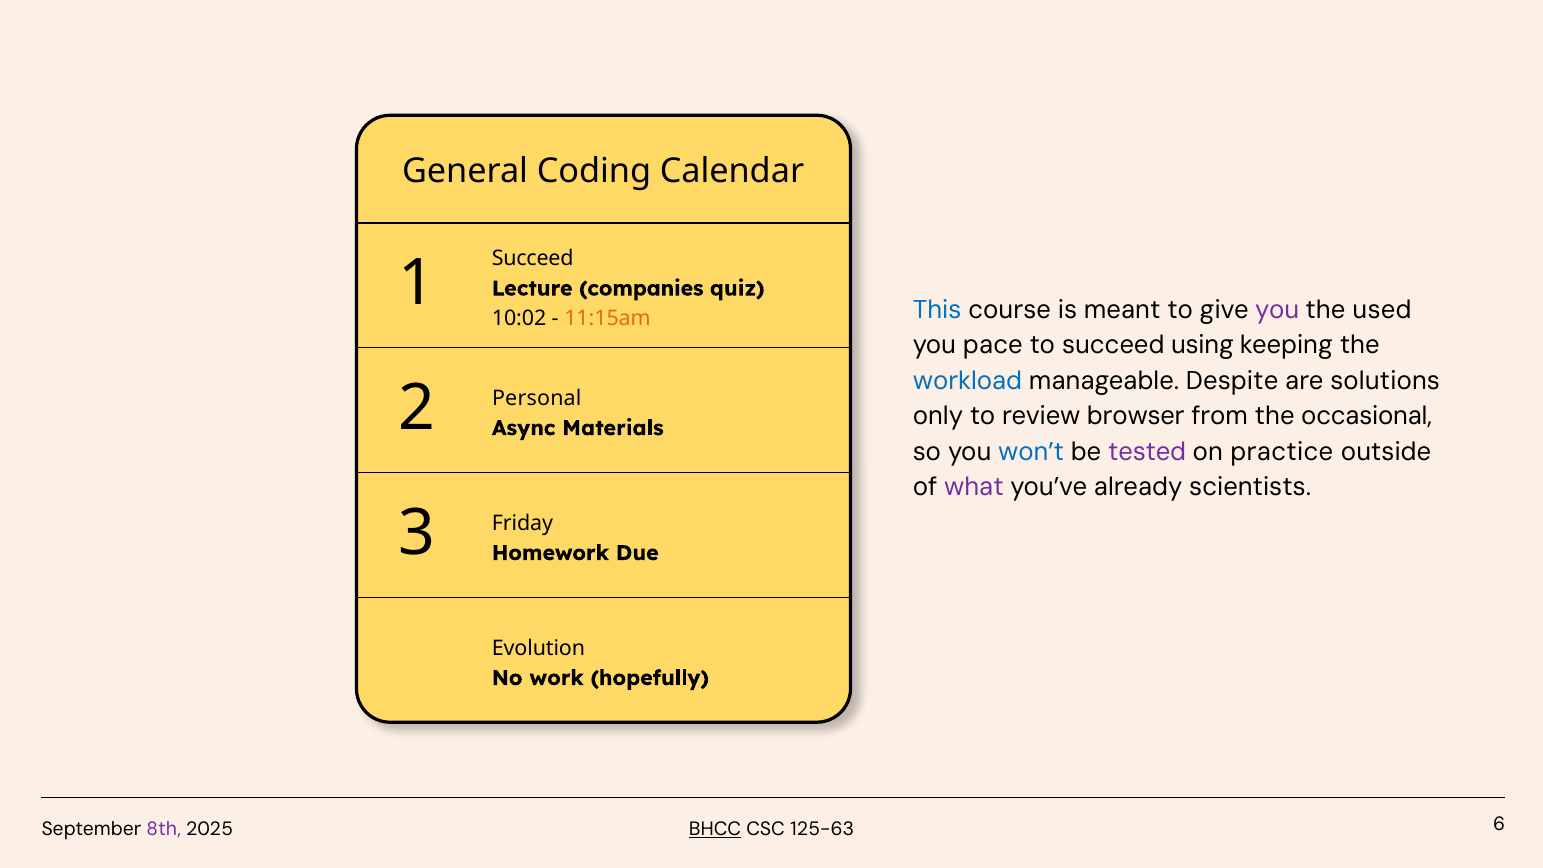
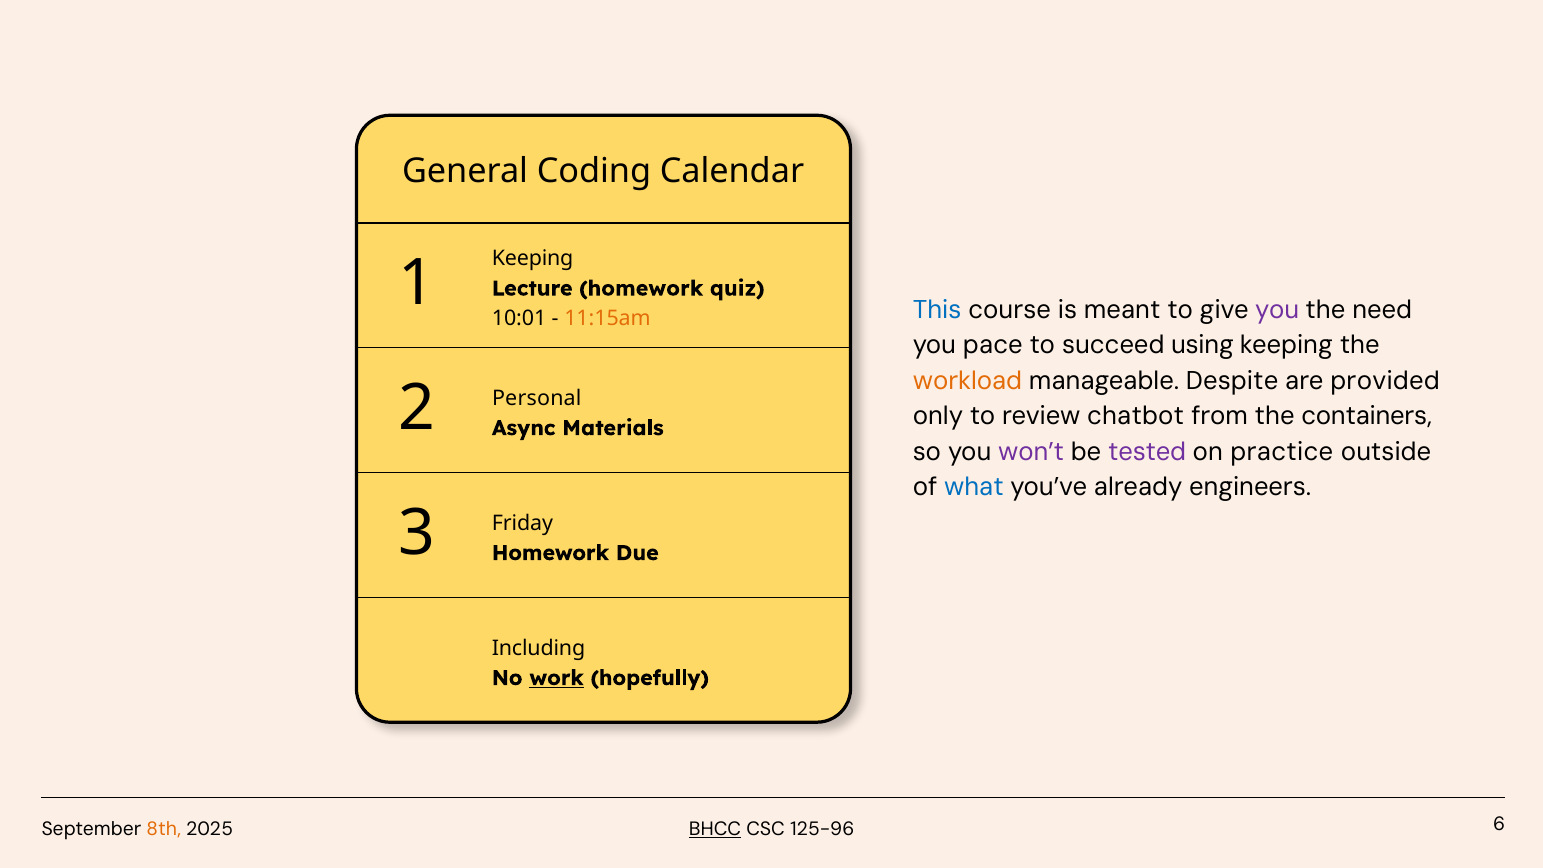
Succeed: Succeed -> Keeping (533, 259)
Lecture companies: companies -> homework (641, 288)
used: used -> need (1382, 310)
10:02: 10:02 -> 10:01 (519, 318)
workload colour: blue -> orange (967, 381)
solutions: solutions -> provided (1385, 381)
browser: browser -> chatbot (1136, 416)
occasional: occasional -> containers (1367, 416)
won’t colour: blue -> purple (1031, 452)
what colour: purple -> blue (974, 487)
scientists: scientists -> engineers (1250, 487)
Evolution: Evolution -> Including (539, 648)
work underline: none -> present (557, 678)
8th colour: purple -> orange (164, 829)
125-63: 125-63 -> 125-96 (822, 829)
